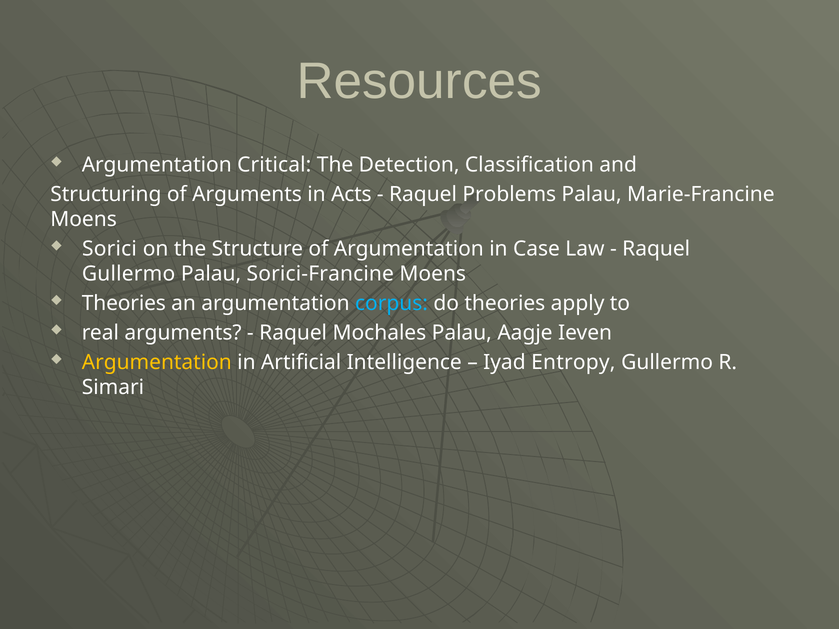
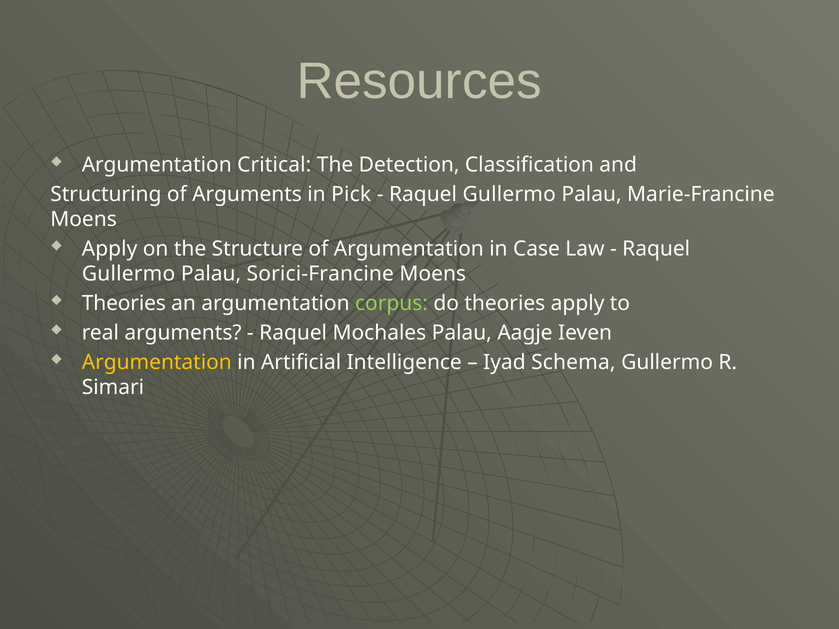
Acts: Acts -> Pick (351, 194)
Problems: Problems -> Gullermo (509, 194)
Sorici: Sorici -> Apply (110, 249)
corpus colour: light blue -> light green (392, 304)
Entropy: Entropy -> Schema (573, 362)
